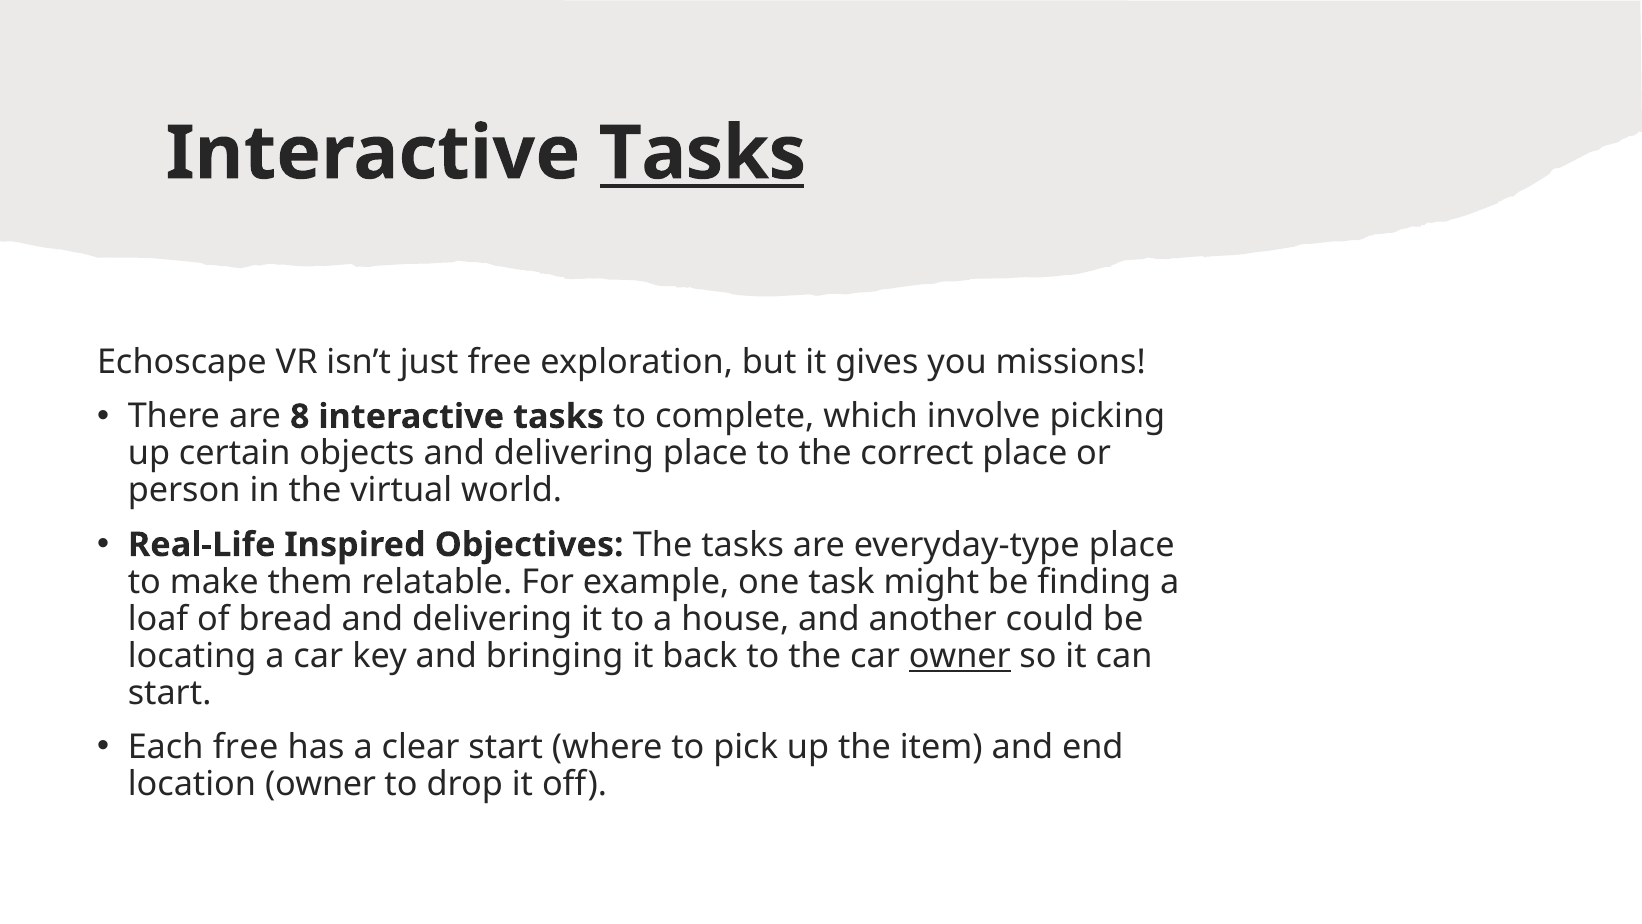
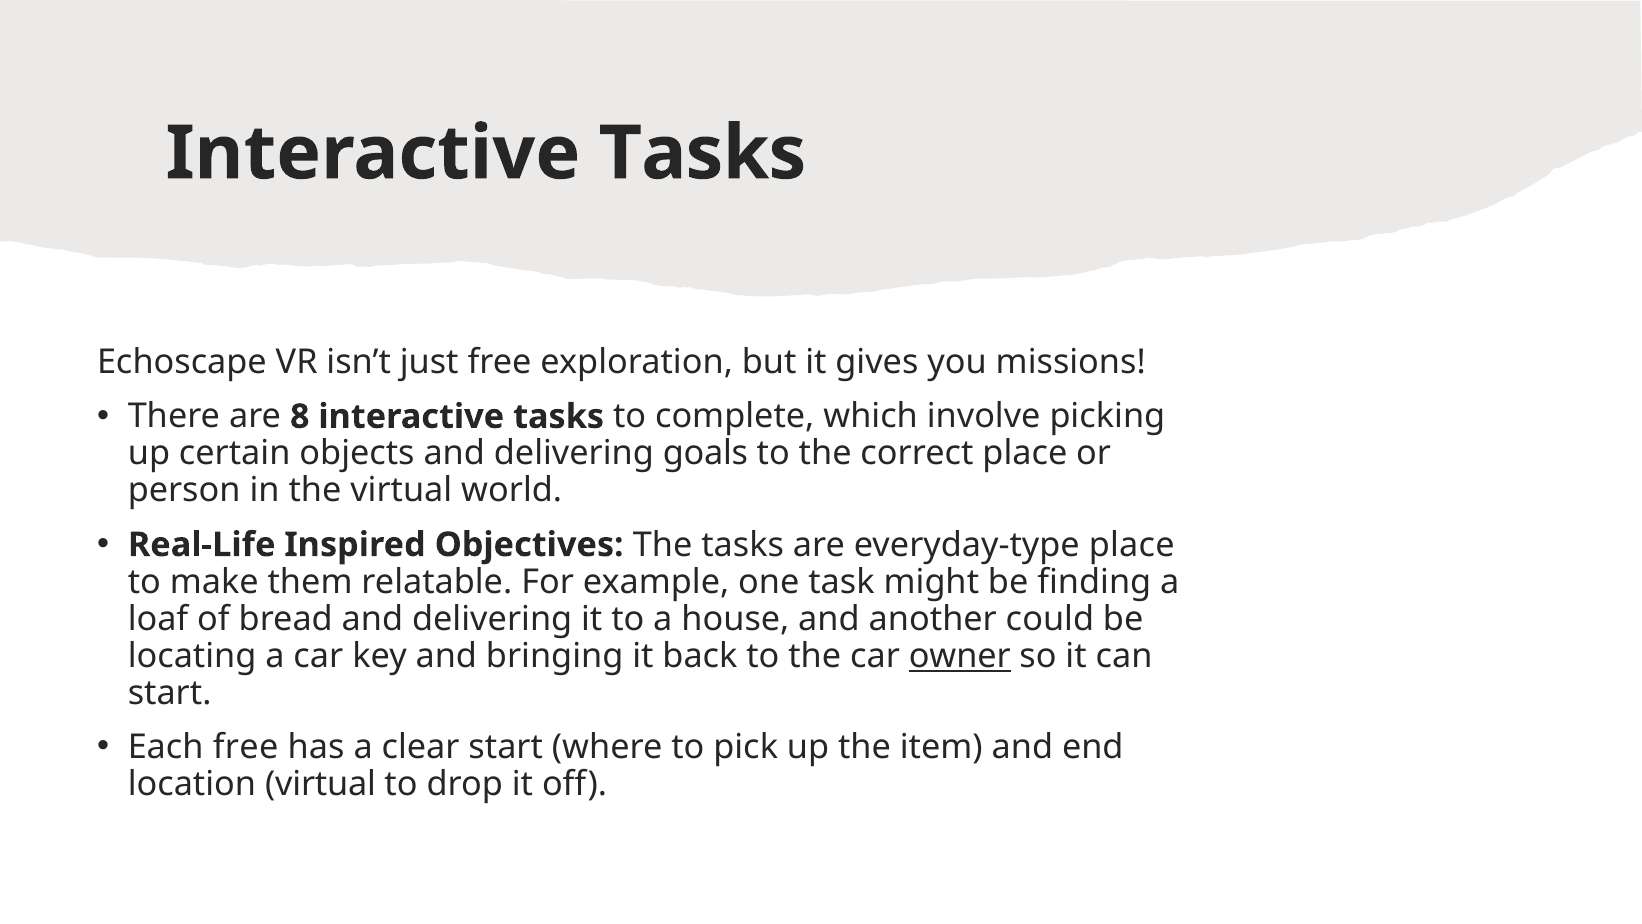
Tasks underline: present -> none (702, 153)
delivering place: place -> goals (705, 453)
location owner: owner -> virtual (321, 784)
